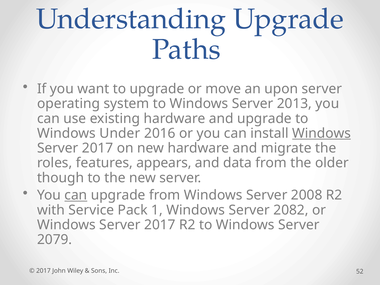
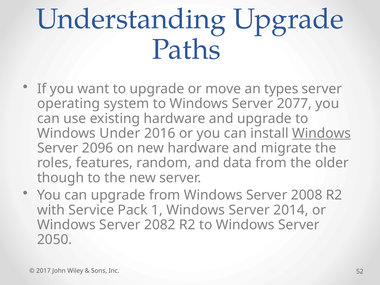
upon: upon -> types (281, 89)
2013: 2013 -> 2077 (294, 104)
2017: 2017 -> 2096 (98, 148)
appears: appears -> random (164, 163)
can underline: present -> none (76, 195)
2082: 2082 -> 2014 (291, 210)
2017: 2017 -> 2082 (160, 225)
2079: 2079 -> 2050 (55, 240)
